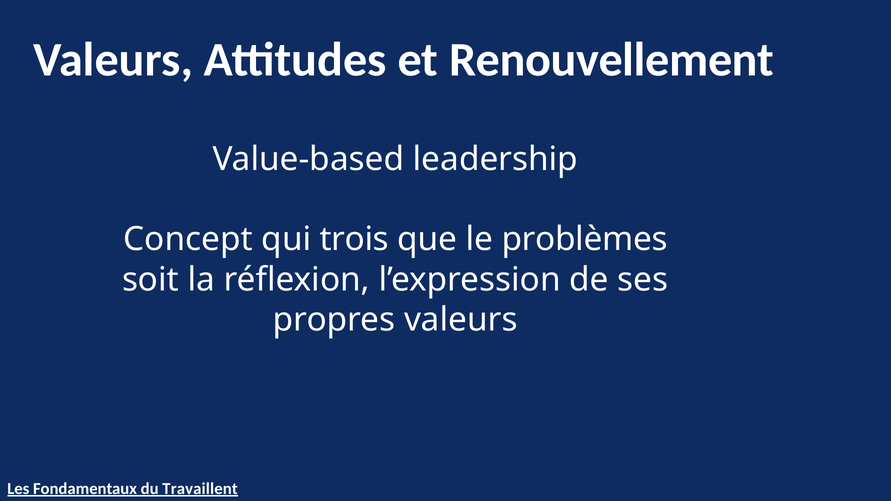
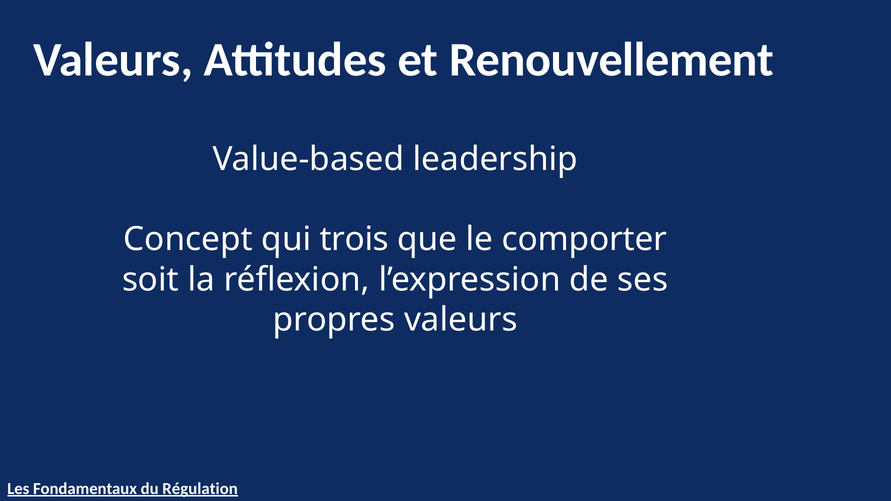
problèmes: problèmes -> comporter (585, 240)
Travaillent: Travaillent -> Régulation (200, 489)
